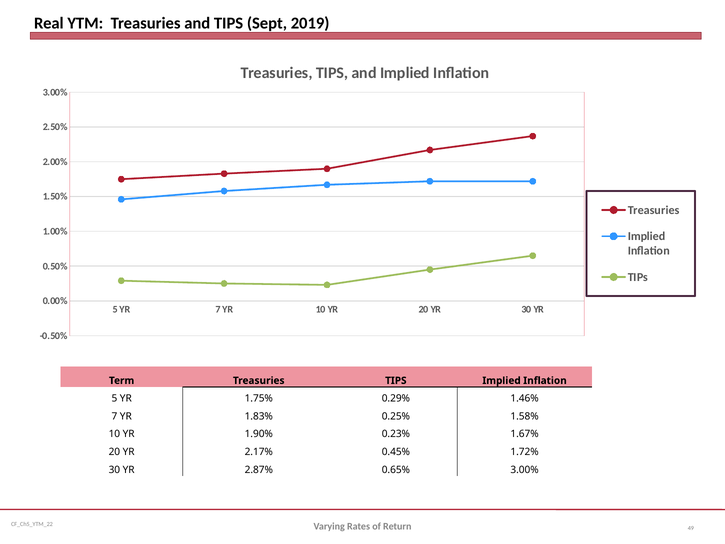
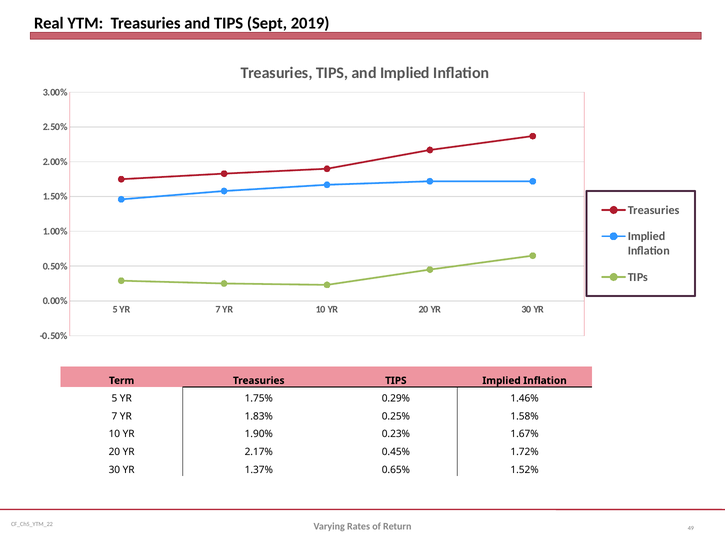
2.87%: 2.87% -> 1.37% (259, 469)
0.65% 3.00%: 3.00% -> 1.52% (525, 469)
